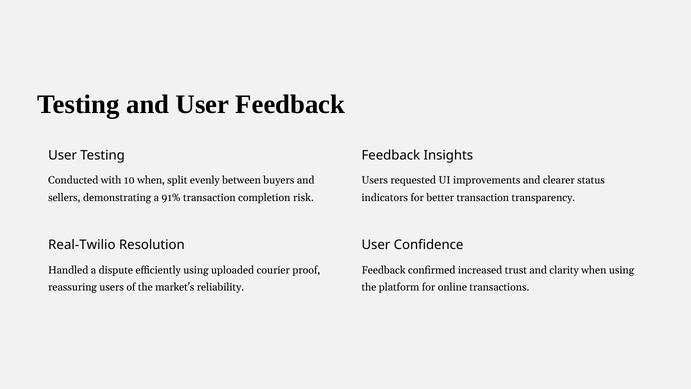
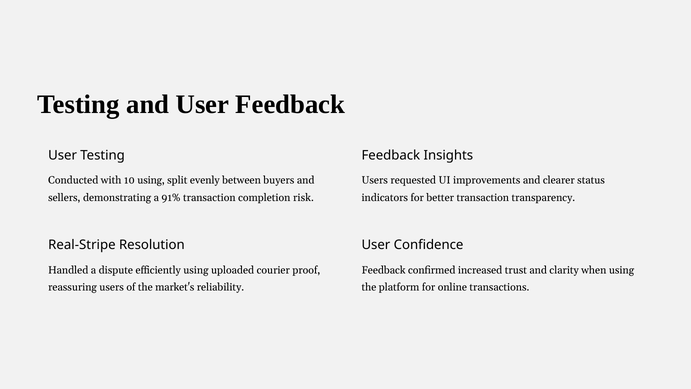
10 when: when -> using (151, 180)
Real-Twilio: Real-Twilio -> Real-Stripe (82, 245)
